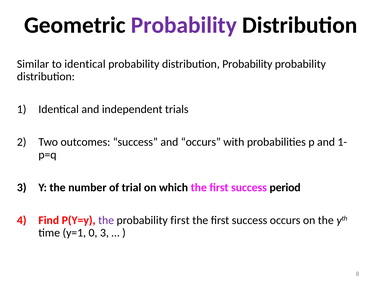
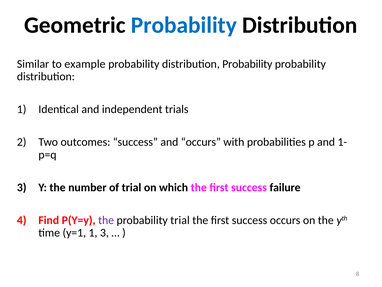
Probability colour: purple -> blue (184, 25)
to identical: identical -> example (85, 64)
period: period -> failure (285, 187)
probability first: first -> trial (180, 220)
y=1 0: 0 -> 1 (93, 232)
